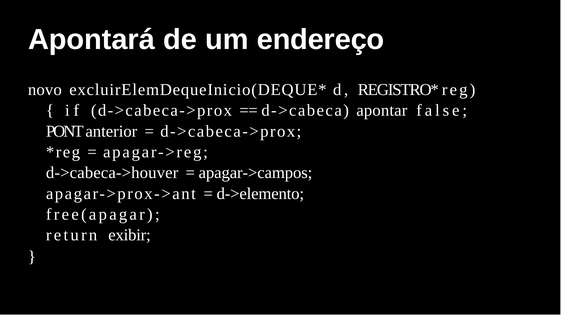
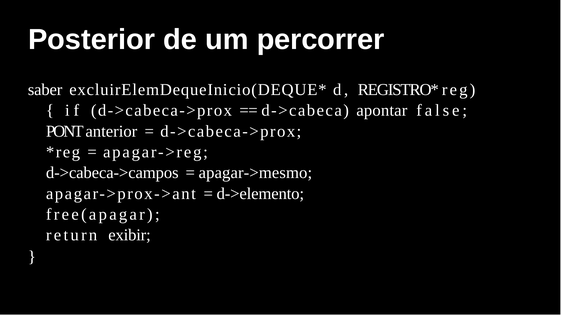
Apontará: Apontará -> Posterior (92, 40)
endereço: endereço -> percorrer (321, 40)
novo: novo -> saber (45, 90)
d->cabeca->houver: d->cabeca->houver -> d->cabeca->campos (112, 173)
apagar->campos: apagar->campos -> apagar->mesmo (255, 173)
